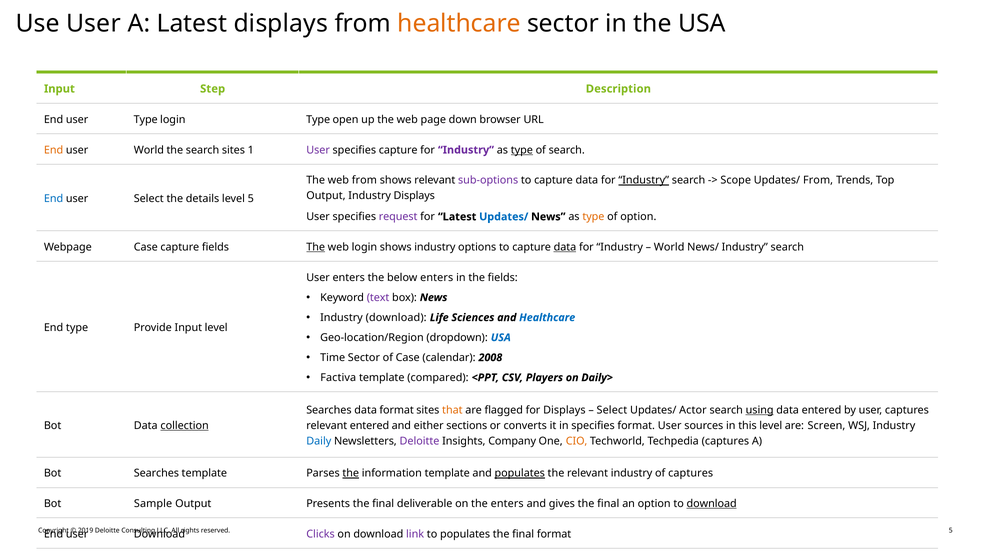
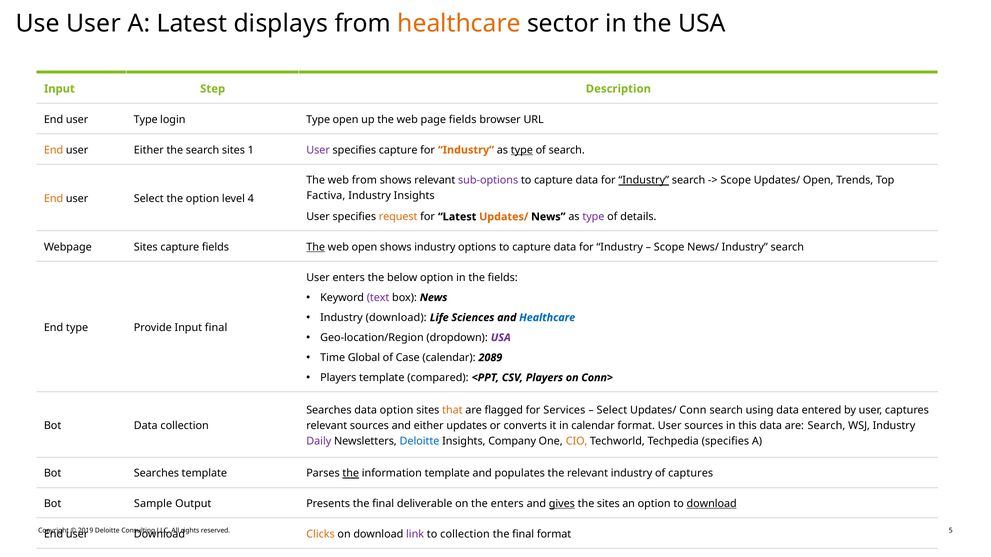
page down: down -> fields (463, 120)
user World: World -> Either (149, 150)
Industry colour: purple -> orange (466, 150)
Updates/ From: From -> Open (818, 180)
Output: Output -> Factiva (326, 196)
Industry Displays: Displays -> Insights (414, 196)
End colour: blue -> orange (54, 199)
the details: details -> option (203, 199)
level 5: 5 -> 4 (251, 199)
request colour: purple -> orange (398, 217)
Updates/ colour: blue -> orange (504, 217)
type colour: orange -> purple (593, 217)
of option: option -> details (638, 217)
Webpage Case: Case -> Sites (146, 247)
web login: login -> open (364, 247)
data underline: present -> none (565, 247)
World: World -> Scope (669, 247)
below enters: enters -> option (437, 278)
Input level: level -> final (216, 328)
USA colour: blue -> purple (501, 338)
Time Sector: Sector -> Global (364, 358)
2008: 2008 -> 2089 (490, 358)
Factiva: Factiva -> Players (338, 378)
Daily>: Daily> -> Conn> (597, 378)
data format: format -> option (397, 410)
for Displays: Displays -> Services (564, 410)
Actor: Actor -> Conn (693, 410)
using underline: present -> none (760, 410)
collection underline: present -> none (185, 426)
relevant entered: entered -> sources (369, 426)
sections: sections -> updates (467, 426)
in specifies: specifies -> calendar (593, 426)
this level: level -> data (771, 426)
are Screen: Screen -> Search (826, 426)
Daily colour: blue -> purple (319, 441)
Deloitte colour: purple -> blue (419, 441)
Techpedia captures: captures -> specifies (725, 441)
populates underline: present -> none (520, 474)
gives underline: none -> present (562, 504)
final: final -> sites (608, 504)
Clicks colour: purple -> orange (321, 535)
to populates: populates -> collection (465, 535)
